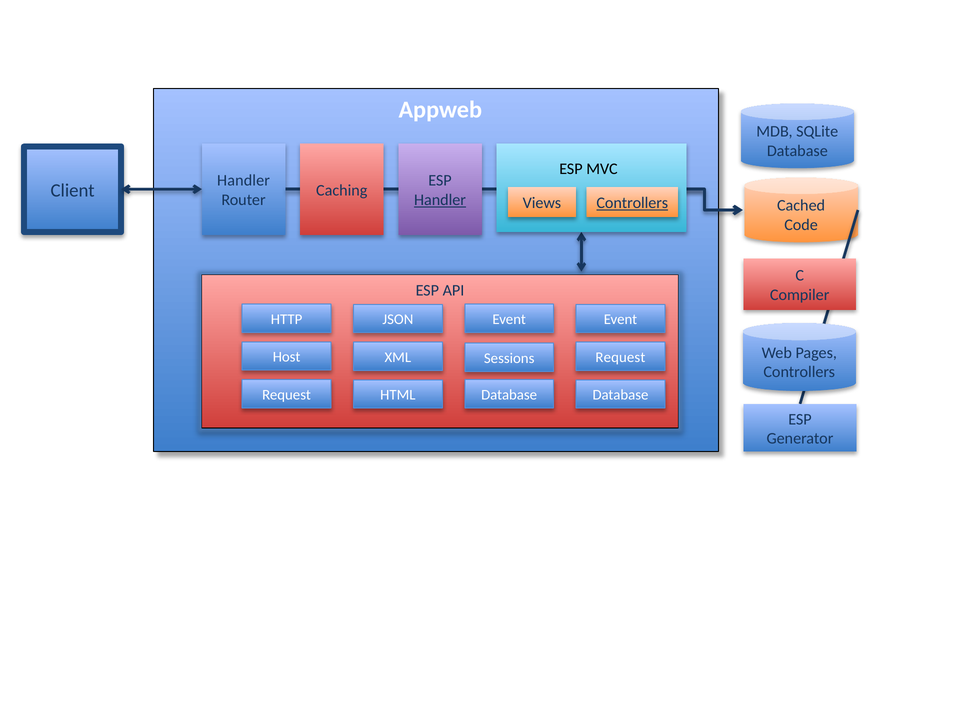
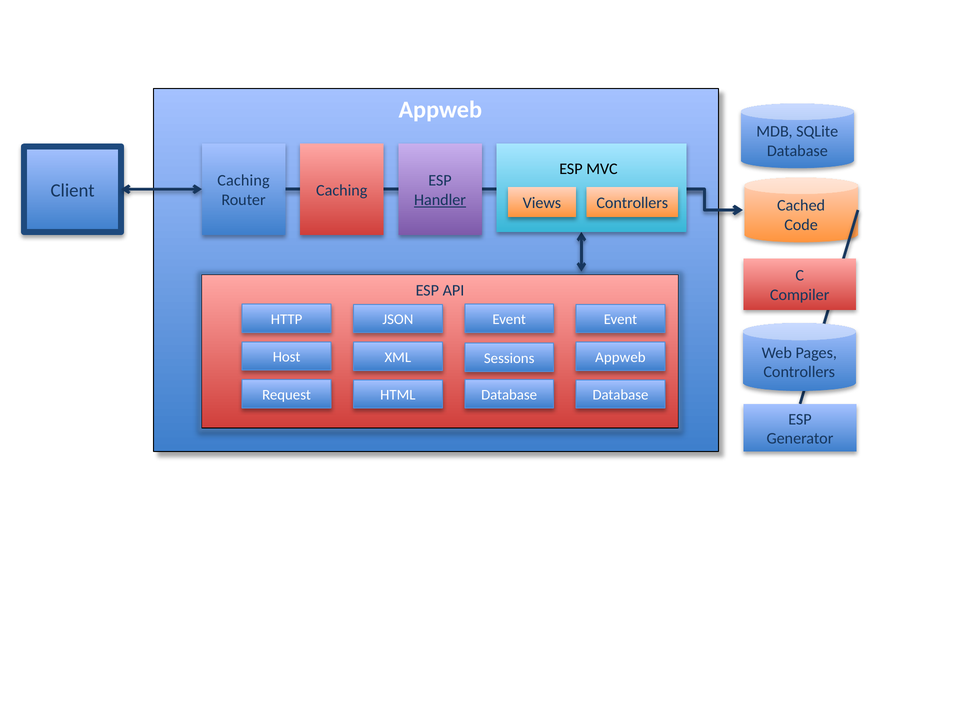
Handler: Handler -> Caching (244, 181)
Controllers underline: present -> none (632, 203)
Request: Request -> Appweb (620, 357)
